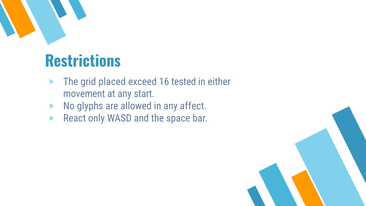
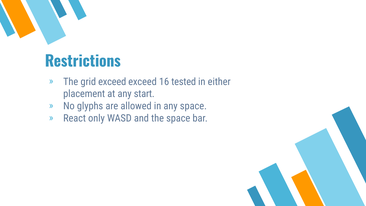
grid placed: placed -> exceed (112, 82)
movement: movement -> placement (84, 94)
any affect: affect -> space (193, 106)
